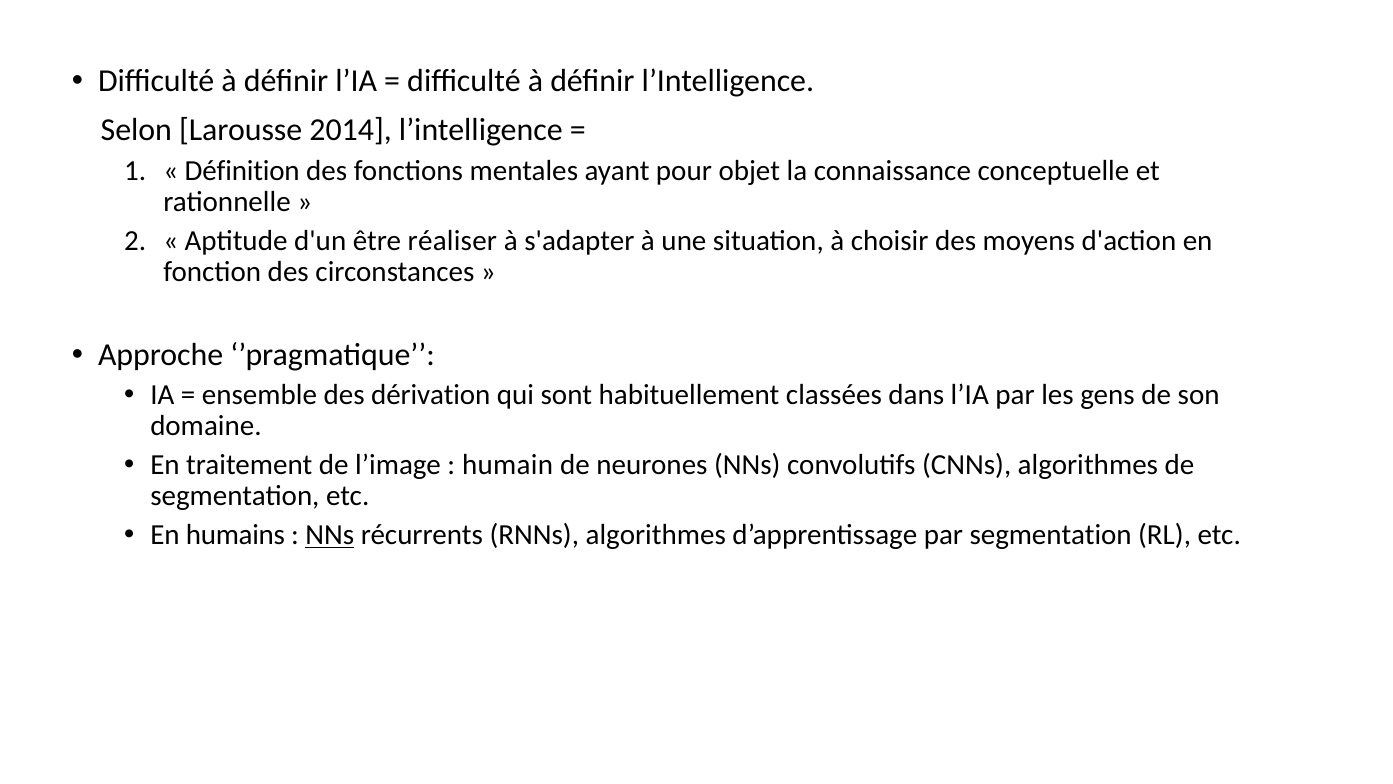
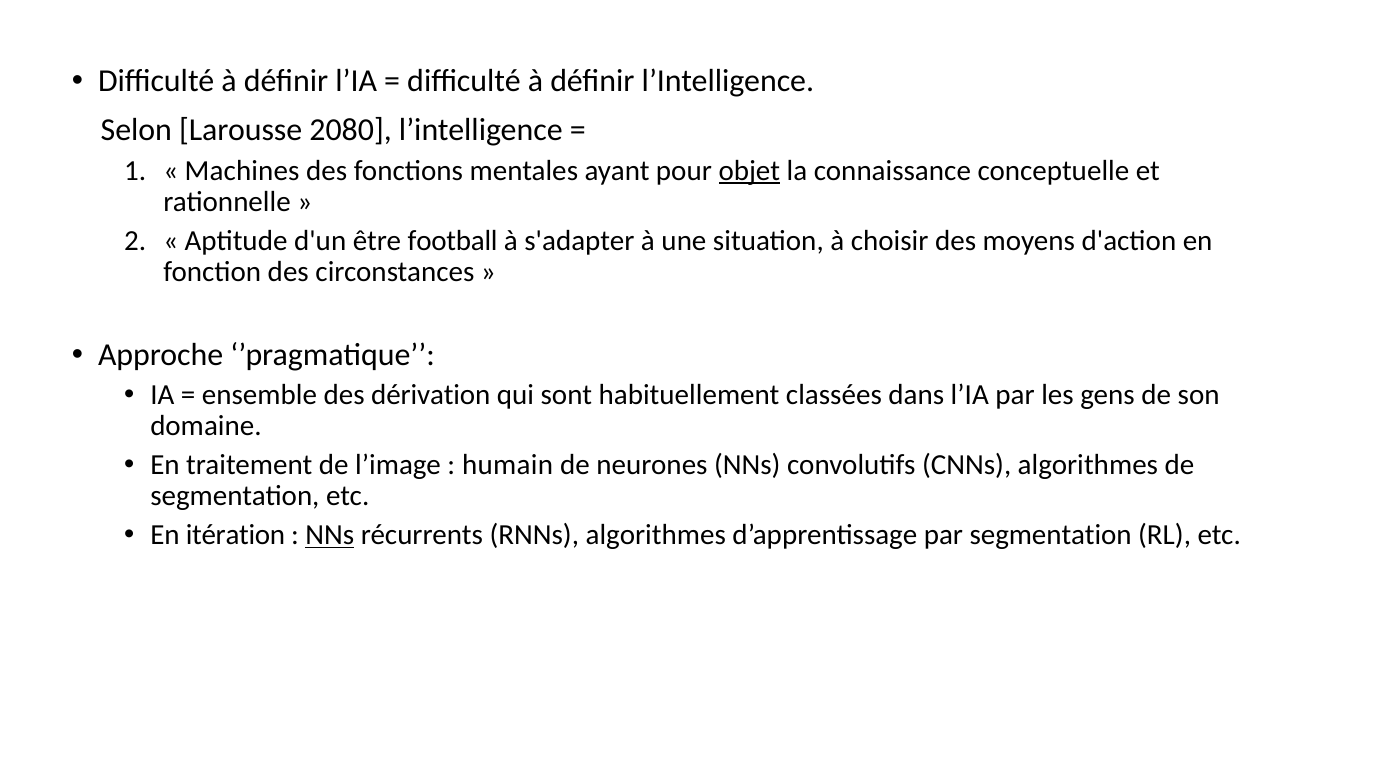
2014: 2014 -> 2080 (351, 130)
Définition: Définition -> Machines (242, 170)
objet underline: none -> present (749, 170)
réaliser: réaliser -> football (453, 240)
humains: humains -> itération (235, 535)
